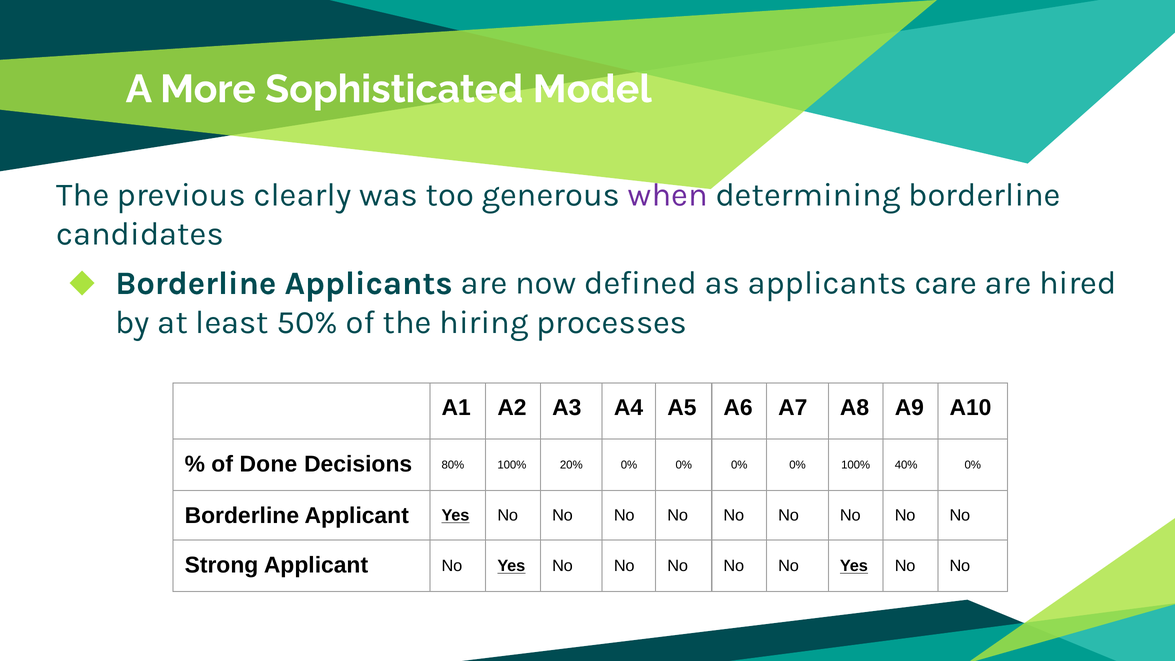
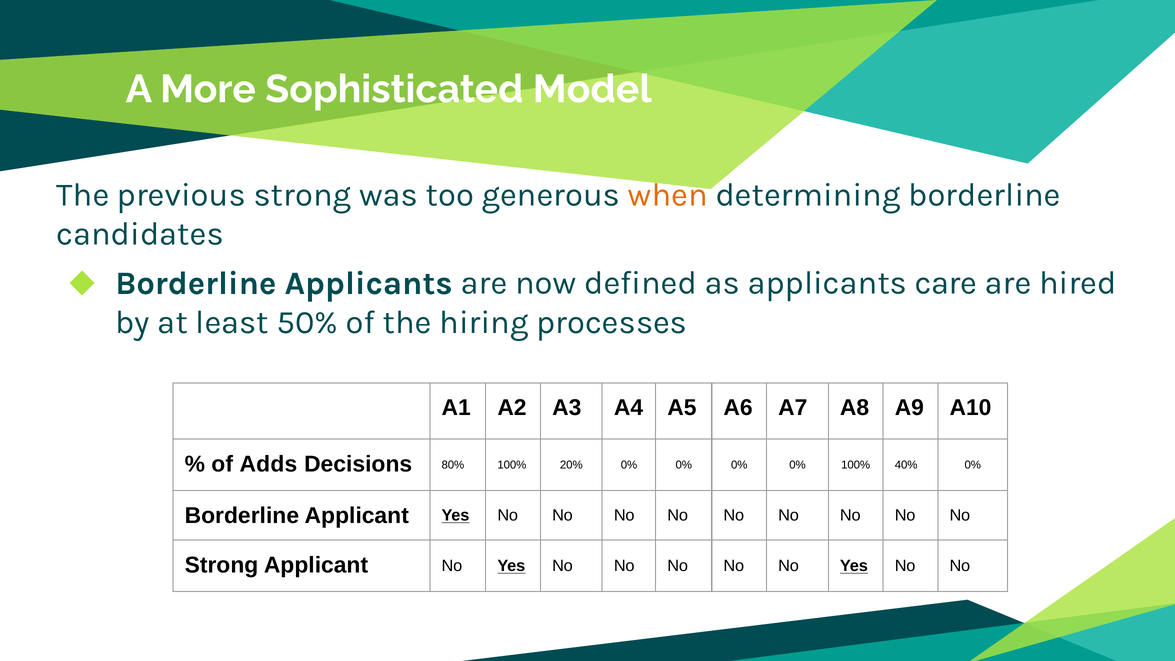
previous clearly: clearly -> strong (302, 195)
when colour: purple -> orange (668, 195)
Done: Done -> Adds (268, 464)
